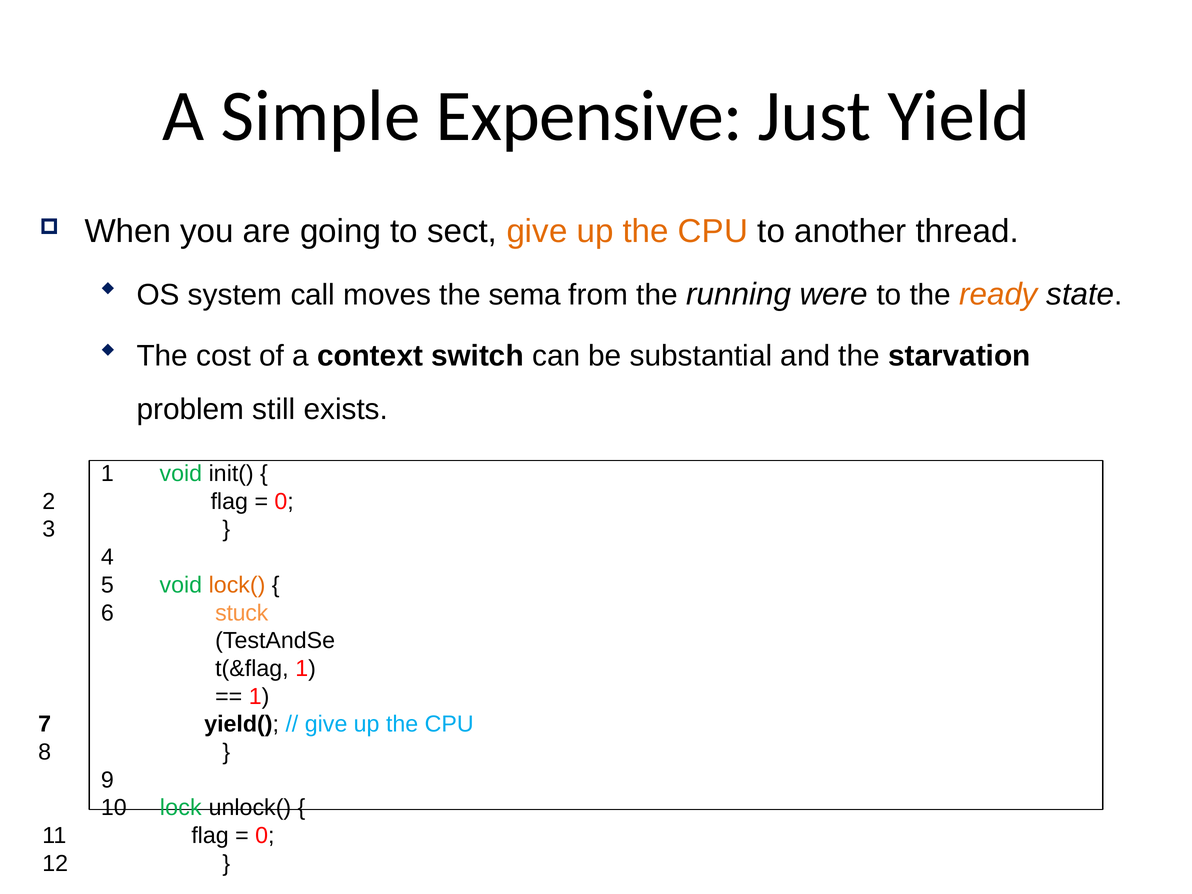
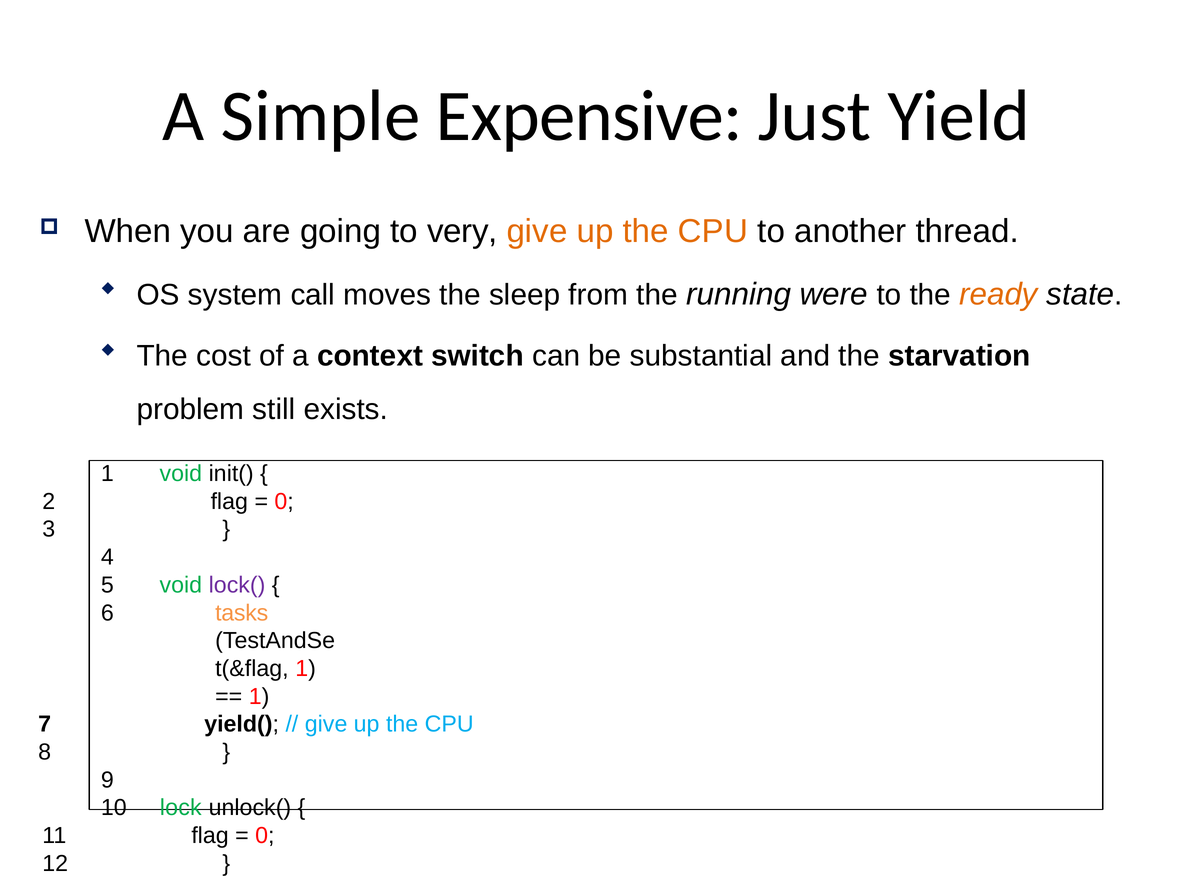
sect: sect -> very (462, 232)
sema: sema -> sleep (525, 295)
lock( colour: orange -> purple (237, 585)
stuck: stuck -> tasks (242, 613)
